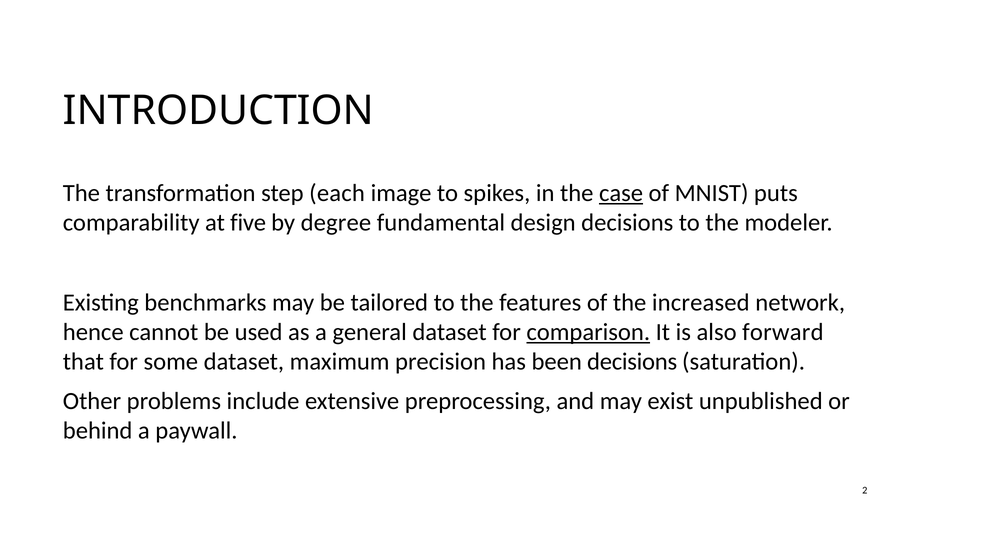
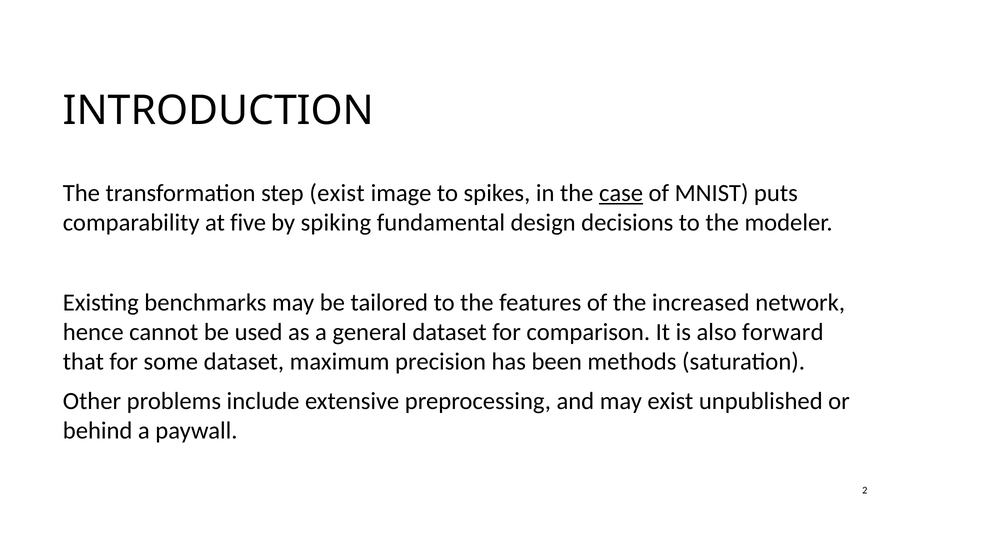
step each: each -> exist (337, 193)
degree: degree -> spiking (336, 223)
comparison underline: present -> none (588, 332)
been decisions: decisions -> methods (632, 362)
